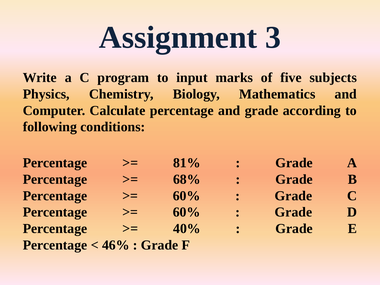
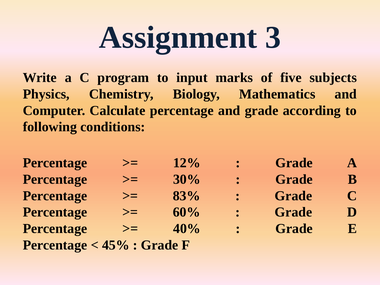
81%: 81% -> 12% (187, 163)
68%: 68% -> 30% (187, 179)
60%: 60% -> 83% (187, 196)
46%: 46% -> 45% (116, 245)
